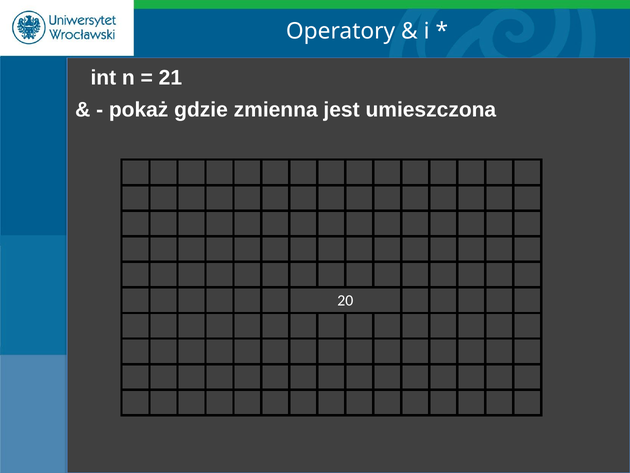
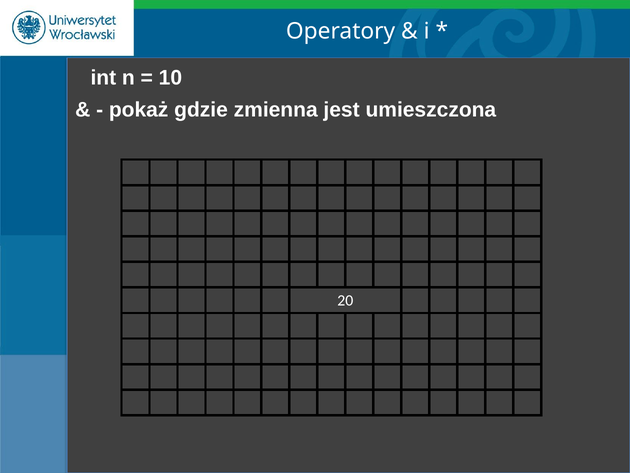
21: 21 -> 10 (170, 78)
